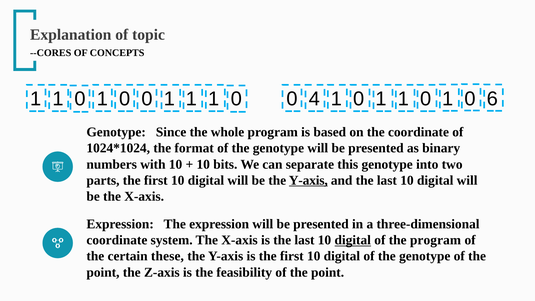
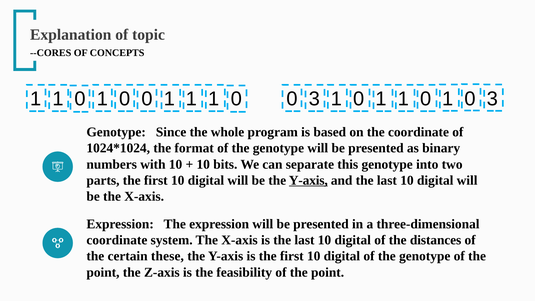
0 0 4: 4 -> 3 (314, 99)
1 0 6: 6 -> 3 (492, 99)
digital underline: present -> none (353, 240)
the program: program -> distances (436, 240)
